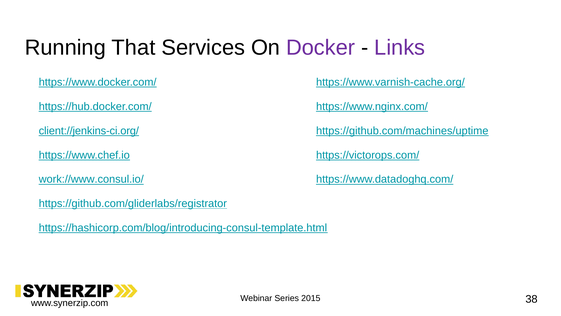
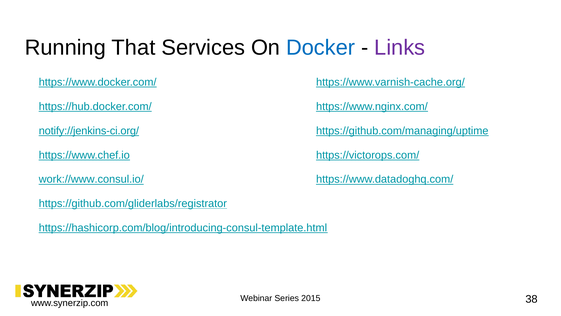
Docker colour: purple -> blue (321, 48)
client://jenkins-ci.org/: client://jenkins-ci.org/ -> notify://jenkins-ci.org/ (89, 131)
https://github.com/machines/uptime: https://github.com/machines/uptime -> https://github.com/managing/uptime (402, 131)
